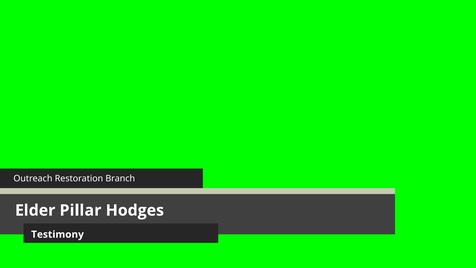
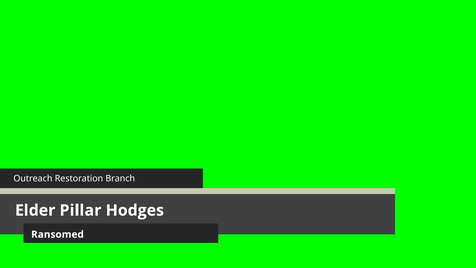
Testimony: Testimony -> Ransomed (57, 234)
